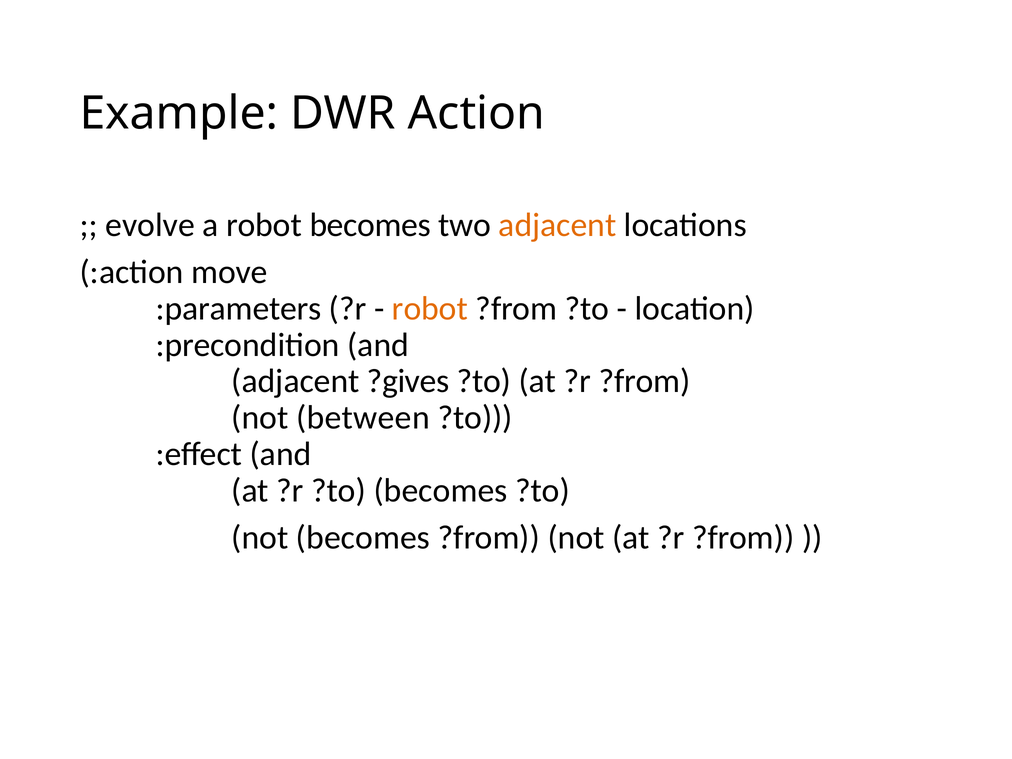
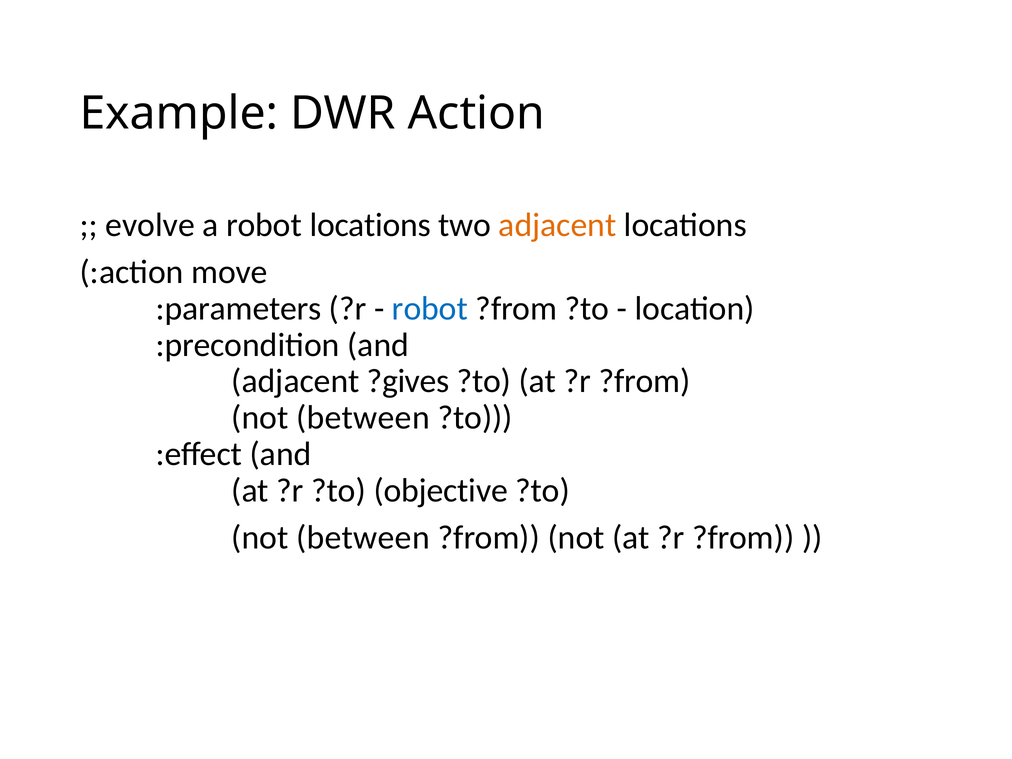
robot becomes: becomes -> locations (370, 225)
robot colour: orange -> blue (430, 309)
?to becomes: becomes -> objective (441, 491)
becomes: becomes -> between (363, 538)
